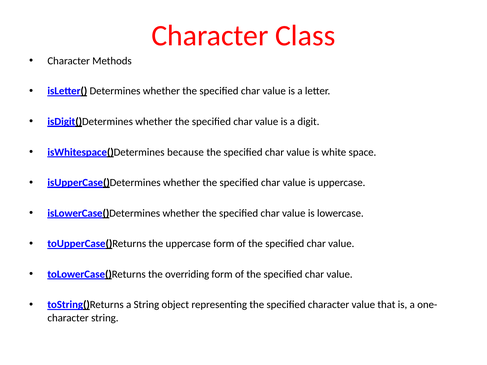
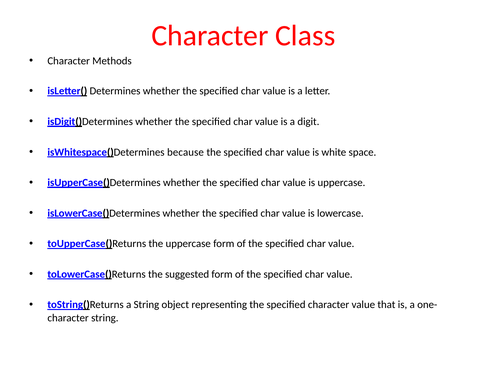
overriding: overriding -> suggested (187, 274)
